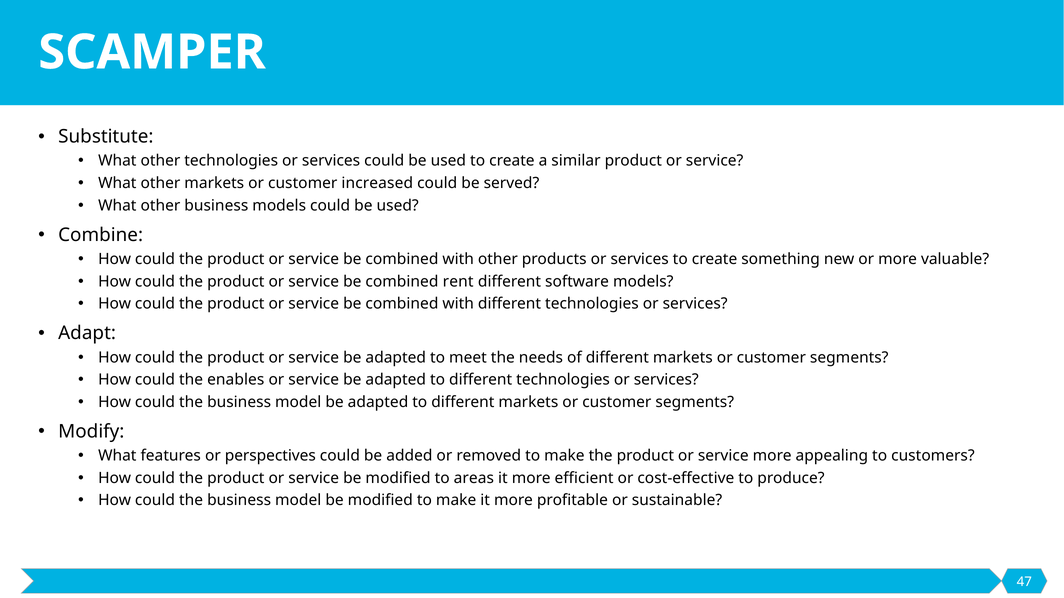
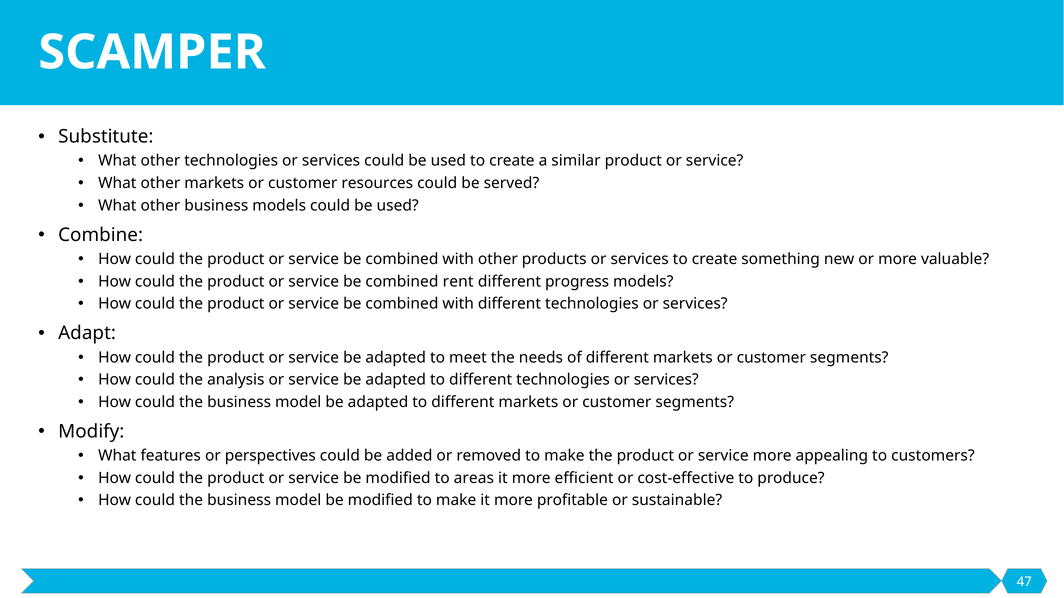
increased: increased -> resources (377, 183)
software: software -> progress (577, 282)
enables: enables -> analysis (236, 380)
